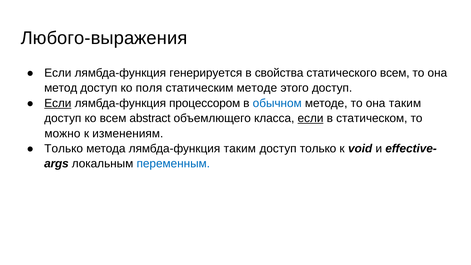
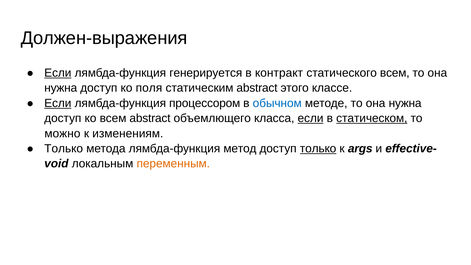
Любого-выражения: Любого-выражения -> Должен-выражения (104, 38)
Если underline: none -> present (58, 73)
свойства: свойства -> контракт (279, 73)
метод: метод -> нужна (61, 88)
статическим методе: методе -> abstract (257, 88)
этого доступ: доступ -> классе (332, 88)
методе то она таким: таким -> нужна (405, 103)
статическом underline: none -> present (372, 118)
лямбда-функция таким: таким -> метод (240, 149)
только underline: none -> present (318, 149)
void: void -> args (360, 149)
args: args -> void (56, 164)
переменным colour: blue -> orange (173, 164)
